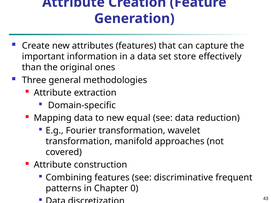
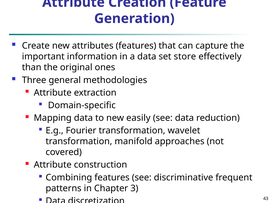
equal: equal -> easily (138, 118)
0: 0 -> 3 (134, 188)
